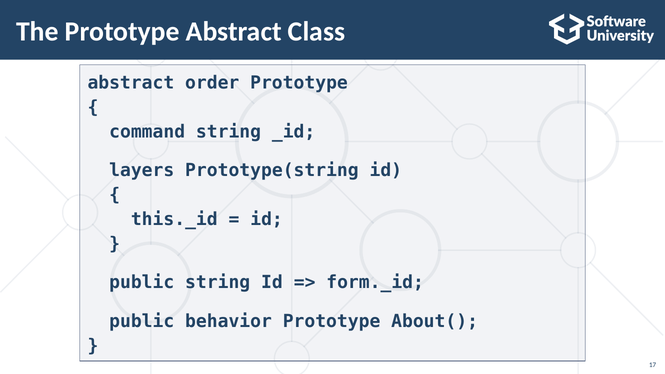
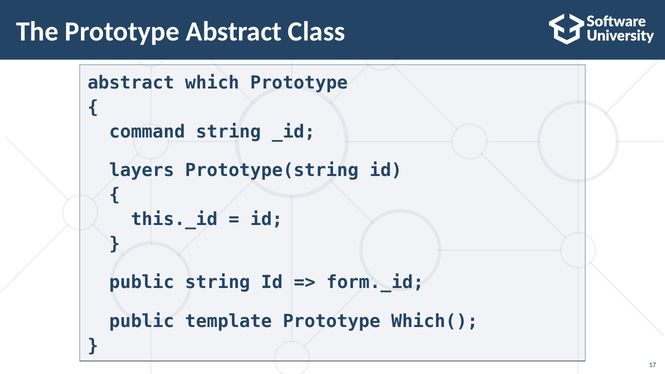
order: order -> which (212, 83)
behavior: behavior -> template (229, 321)
About(: About( -> Which( (435, 321)
